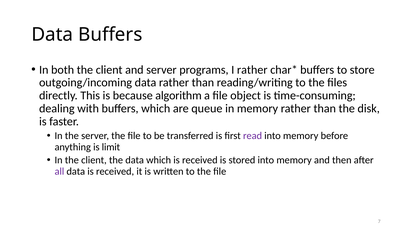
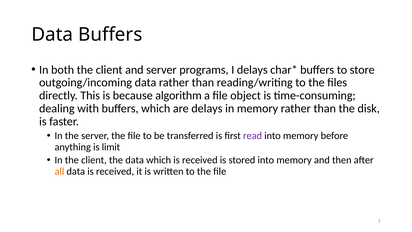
I rather: rather -> delays (252, 70)
are queue: queue -> delays (207, 109)
all colour: purple -> orange (59, 171)
